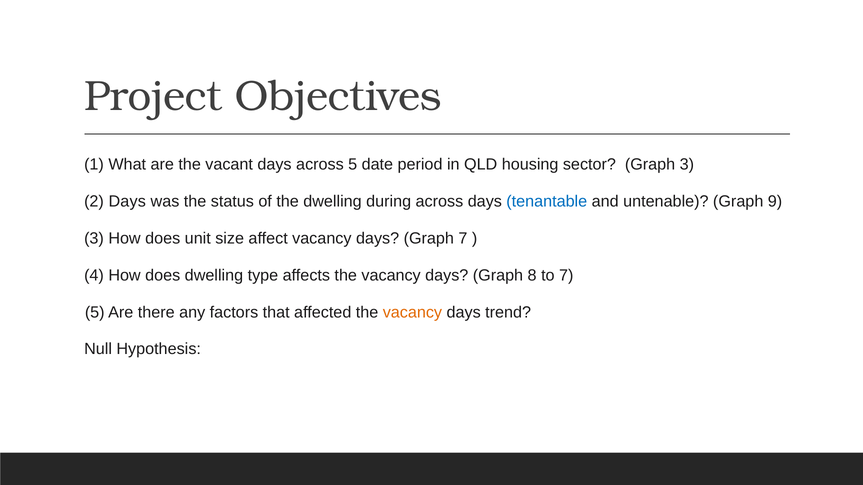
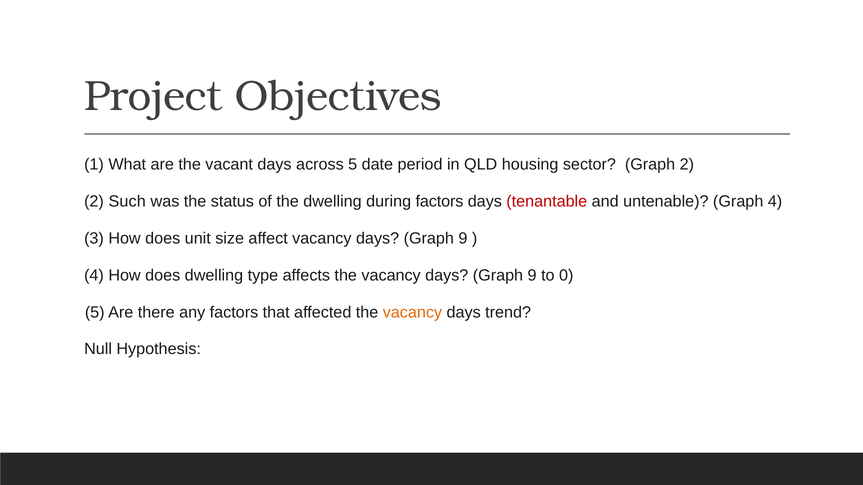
Graph 3: 3 -> 2 (687, 165)
2 Days: Days -> Such (127, 202)
during across: across -> factors (439, 202)
tenantable colour: blue -> red (547, 202)
Graph 9: 9 -> 4 (775, 202)
7: 7 -> 9 (463, 239)
8: 8 -> 9 (532, 275)
to 7: 7 -> 0 (566, 275)
